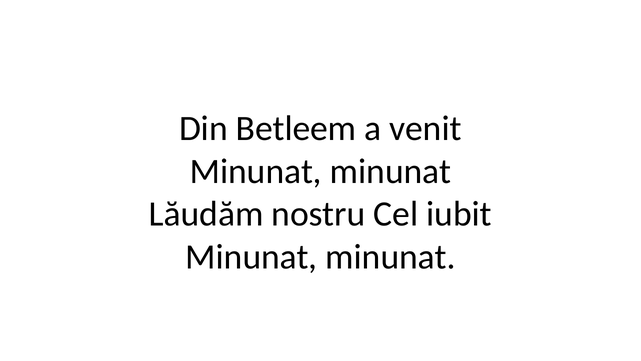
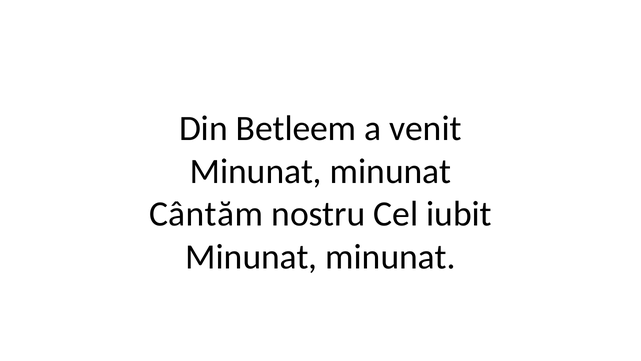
Lăudăm: Lăudăm -> Cântăm (206, 214)
